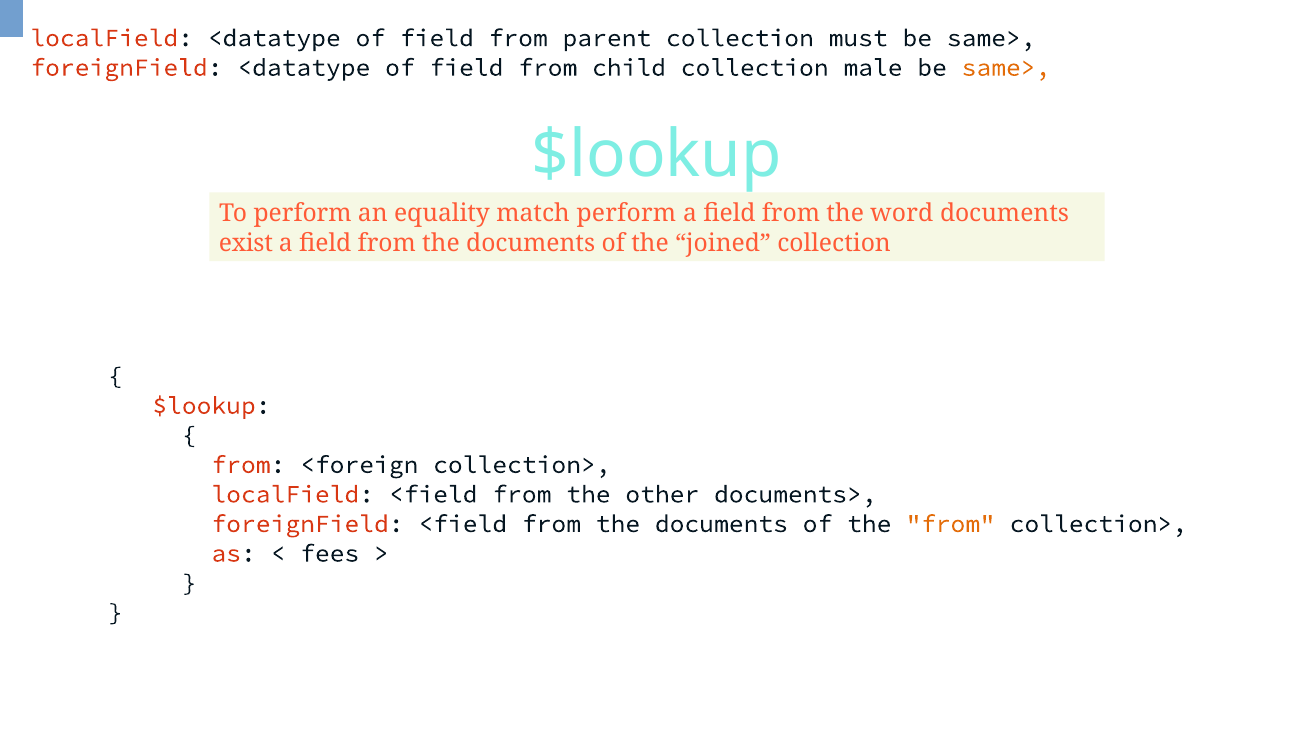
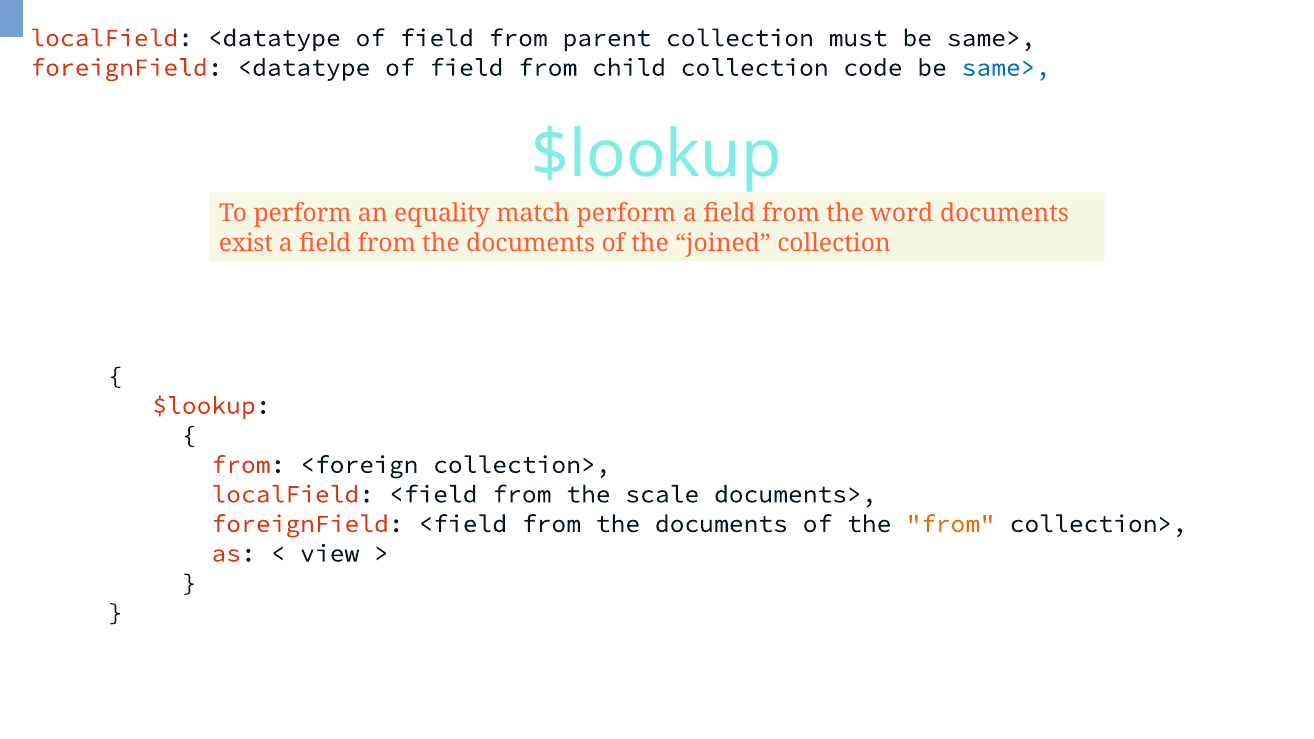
male: male -> code (873, 68)
same> colour: orange -> blue (1006, 68)
other: other -> scale (662, 494)
fees: fees -> view (330, 553)
